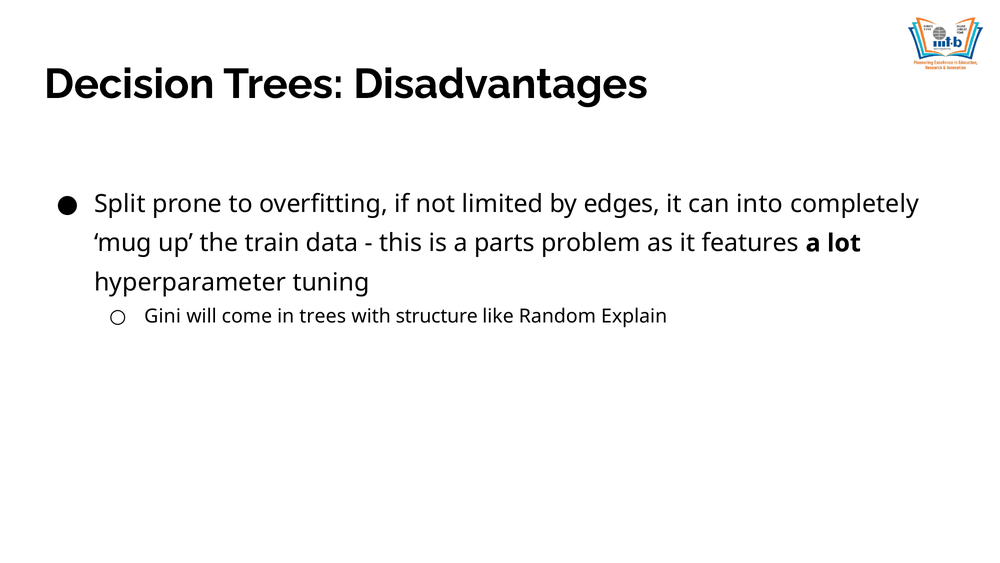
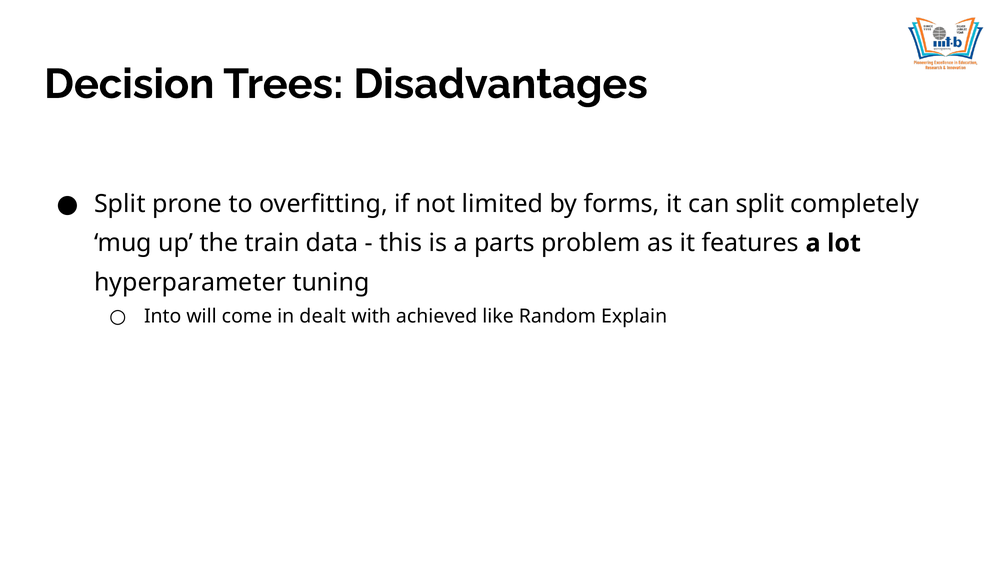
edges: edges -> forms (622, 204)
can into: into -> split (760, 204)
Gini: Gini -> Into (163, 316)
in trees: trees -> dealt (323, 316)
structure: structure -> achieved (437, 316)
